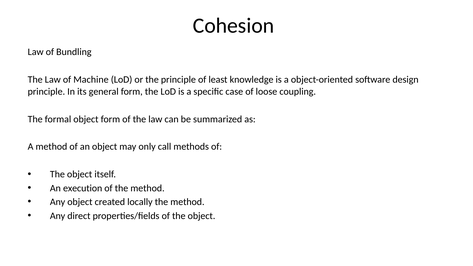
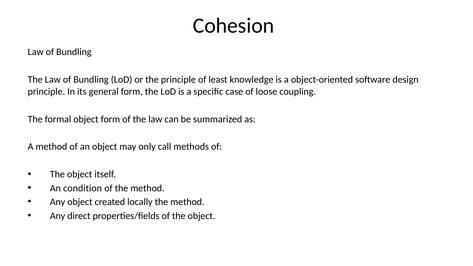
The Law of Machine: Machine -> Bundling (91, 80)
execution: execution -> condition (83, 188)
